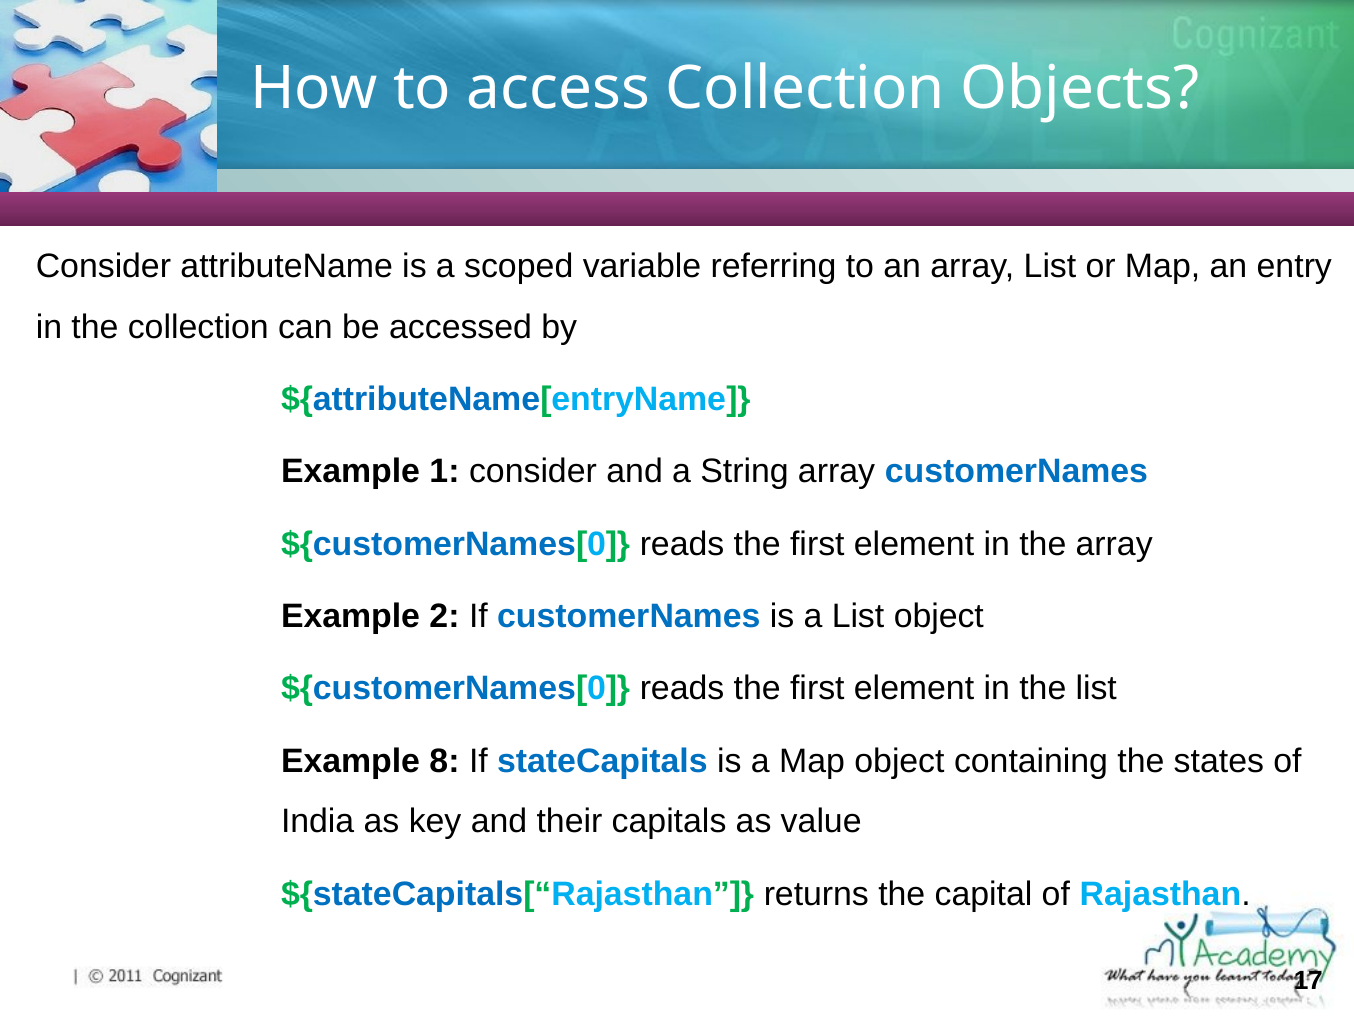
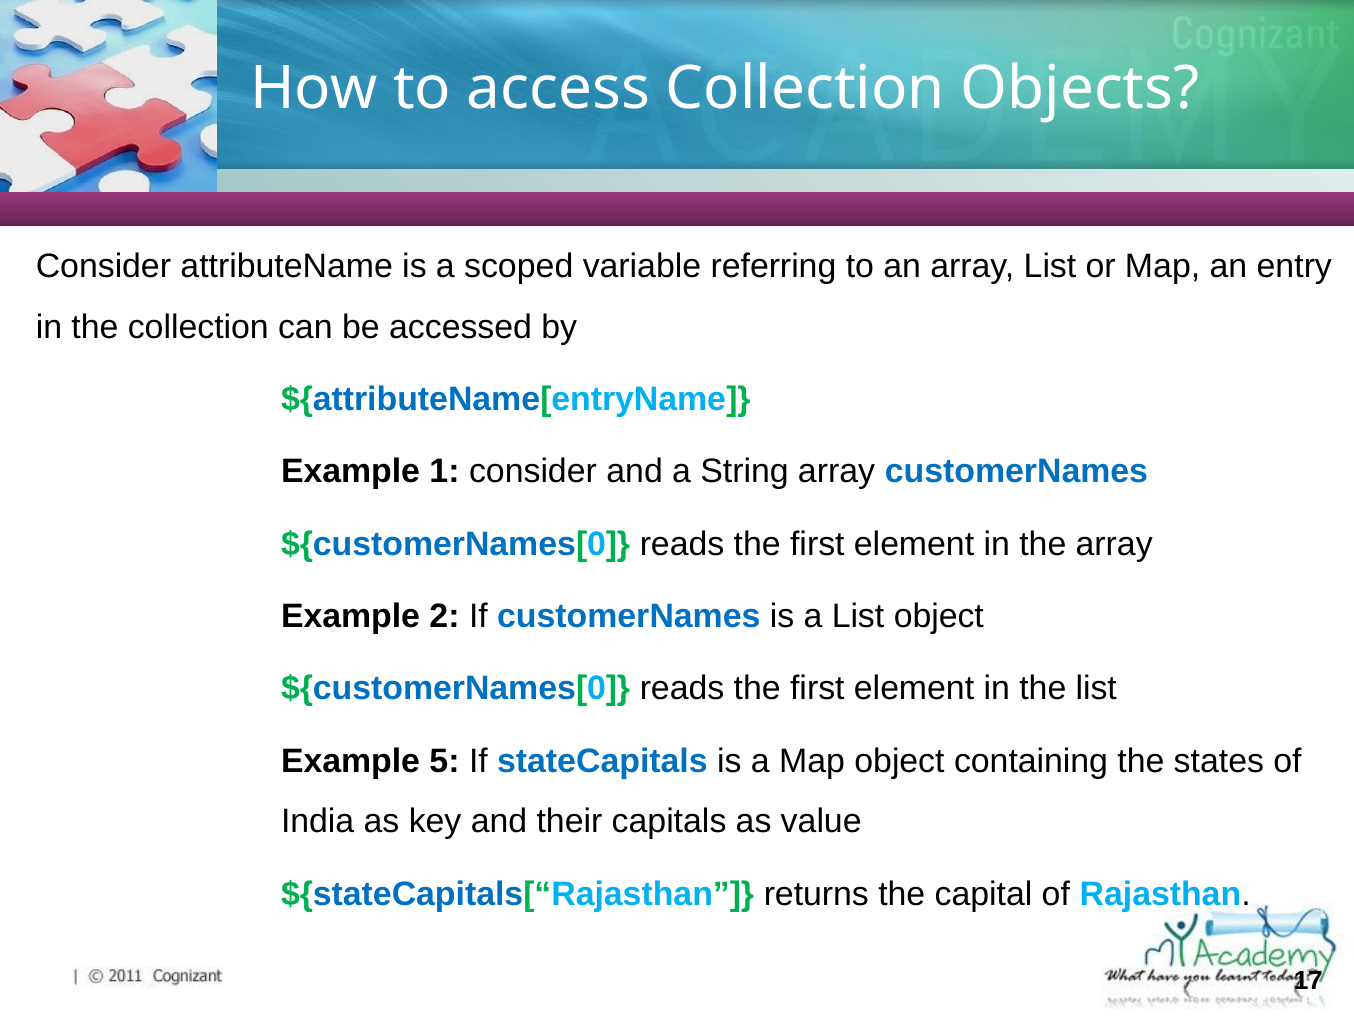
8: 8 -> 5 (444, 760)
